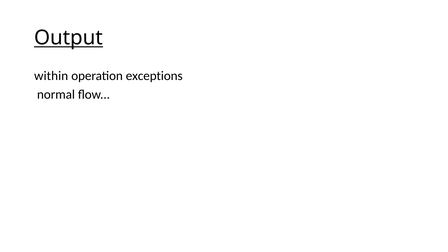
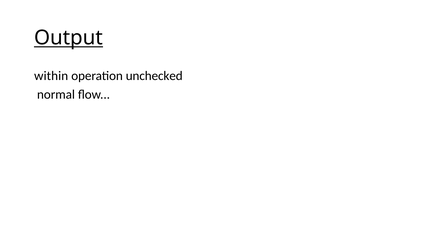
exceptions: exceptions -> unchecked (154, 76)
